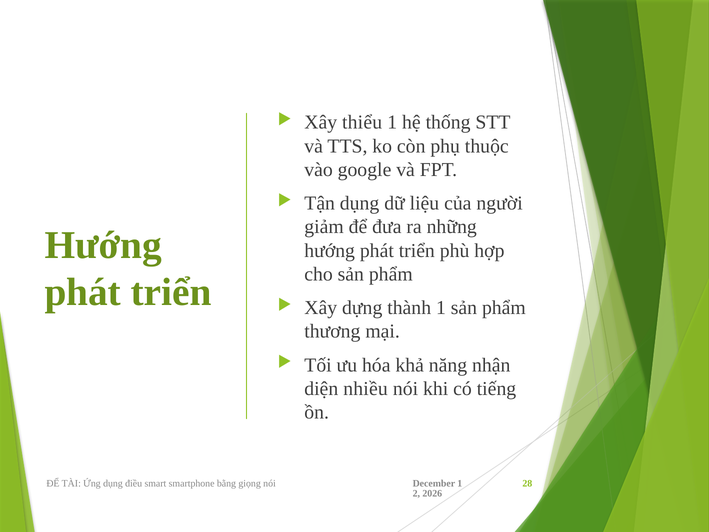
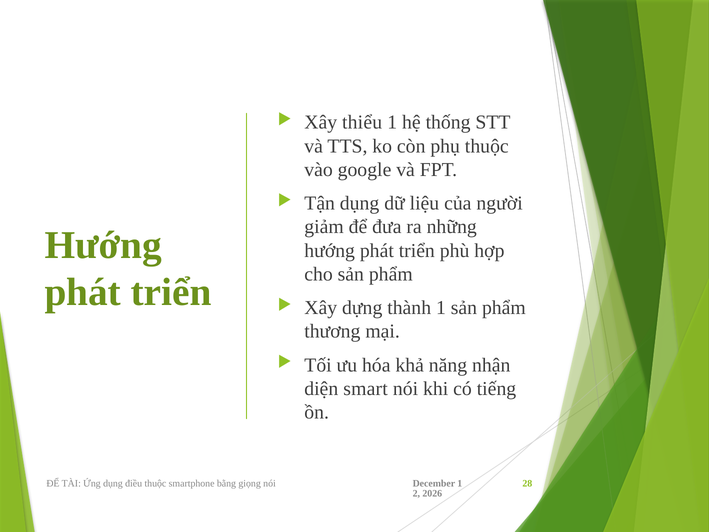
nhiều: nhiều -> smart (366, 389)
điều smart: smart -> thuộc (155, 483)
